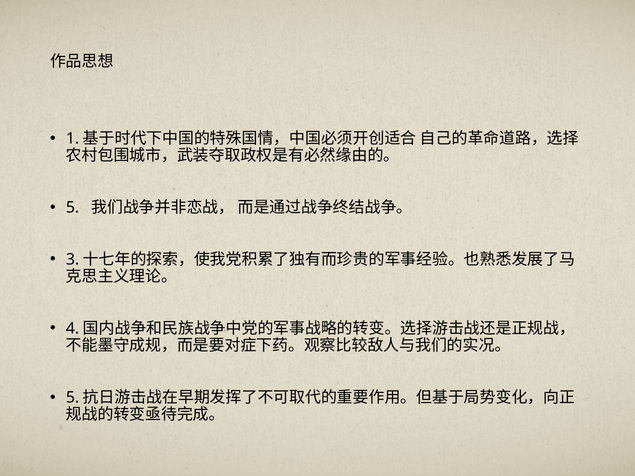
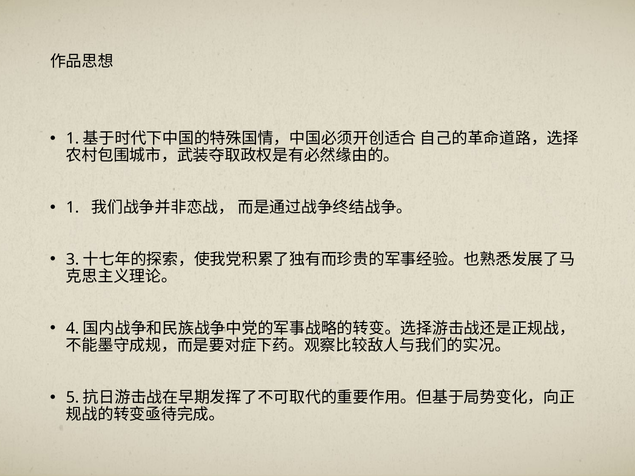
5: 5 -> 1 (73, 208)
